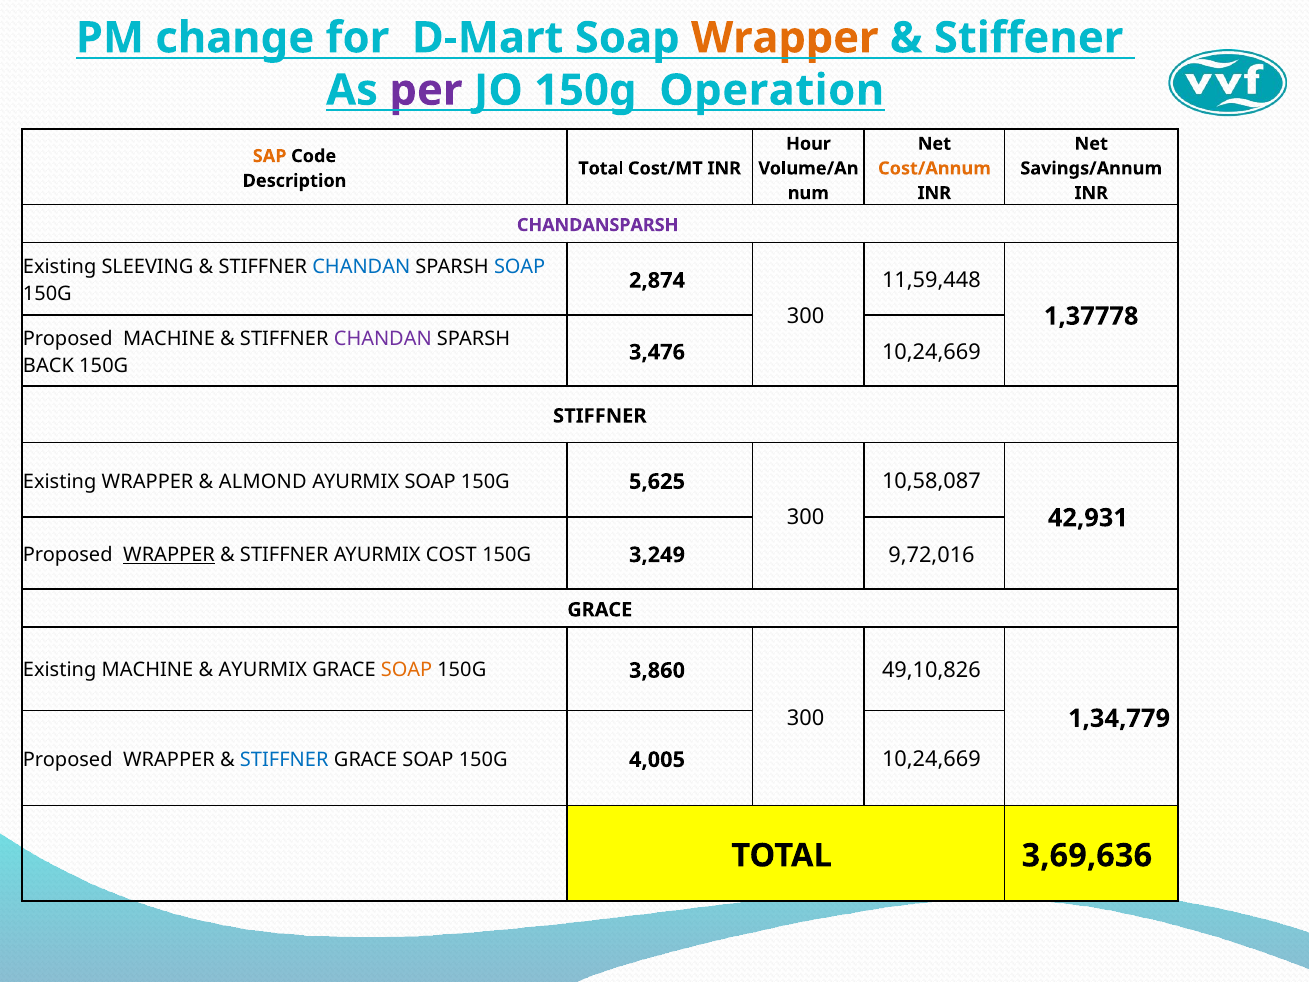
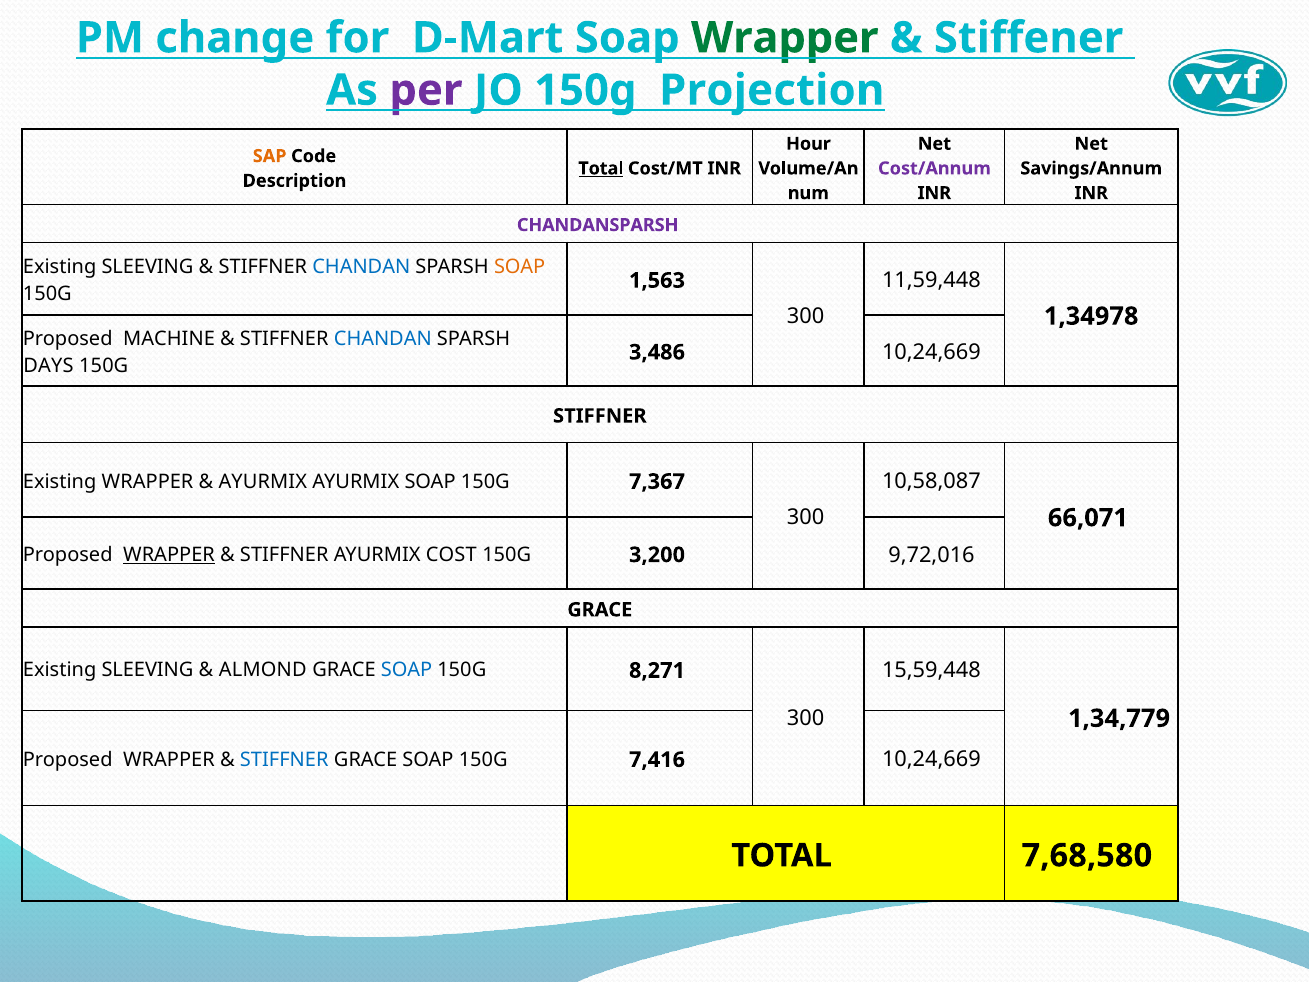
Wrapper colour: orange -> green (785, 38)
Operation: Operation -> Projection (772, 90)
Total underline: none -> present (601, 168)
Cost/Annum colour: orange -> purple (934, 168)
SOAP colour: blue -> orange (520, 267)
2,874: 2,874 -> 1,563 (657, 280)
1,37778: 1,37778 -> 1,34978 (1091, 316)
CHANDAN colour: purple -> blue (383, 338)
BACK: BACK -> DAYS (48, 366)
3,476: 3,476 -> 3,486 (657, 352)
ALMOND: ALMOND -> AYURMIX (263, 481)
5,625: 5,625 -> 7,367 (657, 482)
42,931: 42,931 -> 66,071 (1088, 518)
3,249: 3,249 -> 3,200 (657, 555)
49,10,826: 49,10,826 -> 15,59,448 (931, 670)
MACHINE: MACHINE -> SLEEVING (147, 670)
AYURMIX: AYURMIX -> ALMOND (263, 670)
SOAP colour: orange -> blue (407, 670)
3,860: 3,860 -> 8,271 (657, 670)
4,005: 4,005 -> 7,416 (657, 760)
3,69,636: 3,69,636 -> 7,68,580 (1087, 855)
